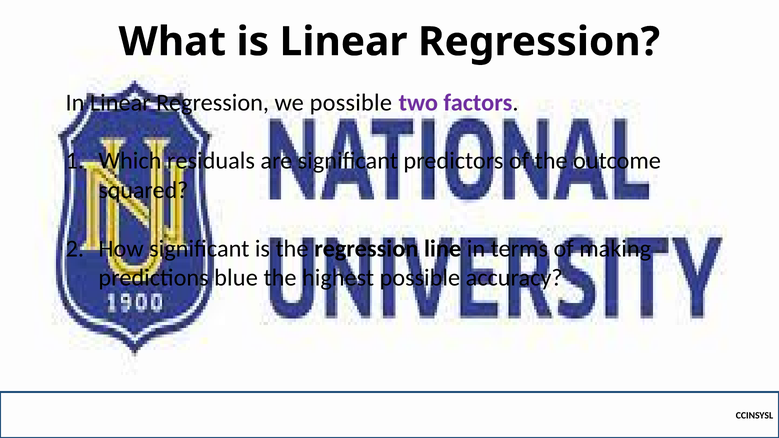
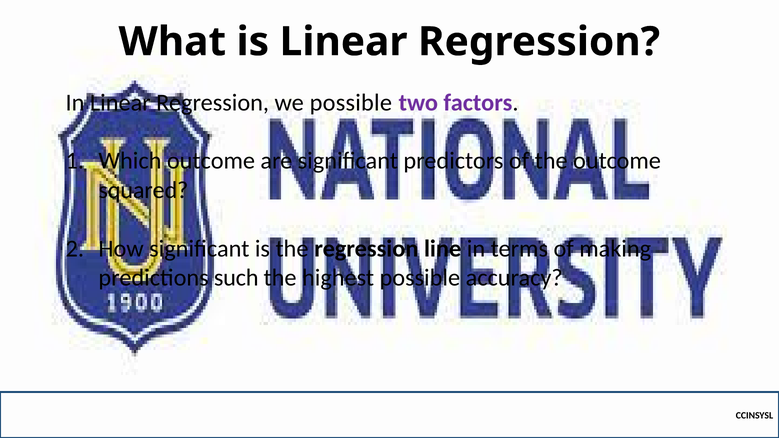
Which residuals: residuals -> outcome (211, 161)
blue: blue -> such (236, 278)
